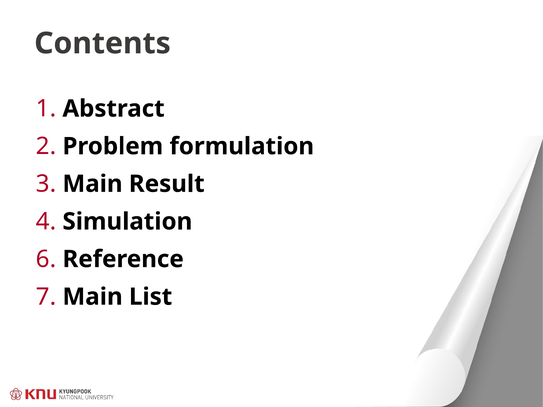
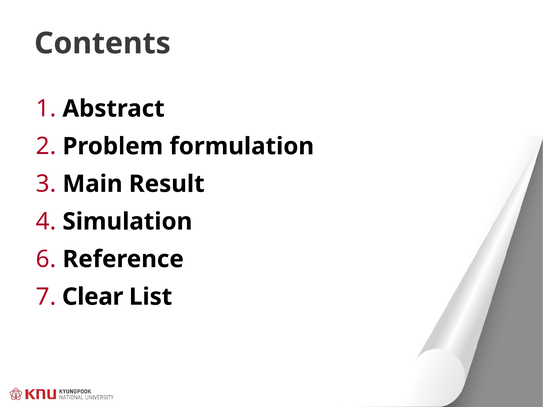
7 Main: Main -> Clear (93, 297)
